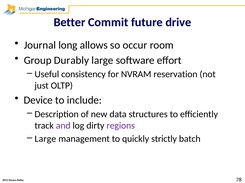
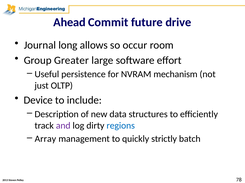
Better: Better -> Ahead (70, 22)
Durably: Durably -> Greater (71, 61)
consistency: consistency -> persistence (83, 75)
reservation: reservation -> mechanism (175, 75)
regions colour: purple -> blue (121, 126)
Large: Large -> Array (45, 139)
